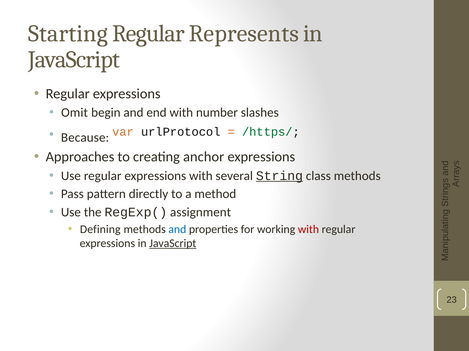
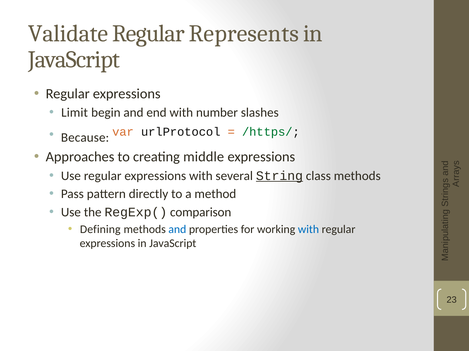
Starting: Starting -> Validate (68, 34)
Omit: Omit -> Limit (75, 113)
anchor: anchor -> middle (204, 157)
assignment: assignment -> comparison (201, 213)
with colour: red -> blue (308, 230)
JavaScript underline: present -> none (173, 244)
